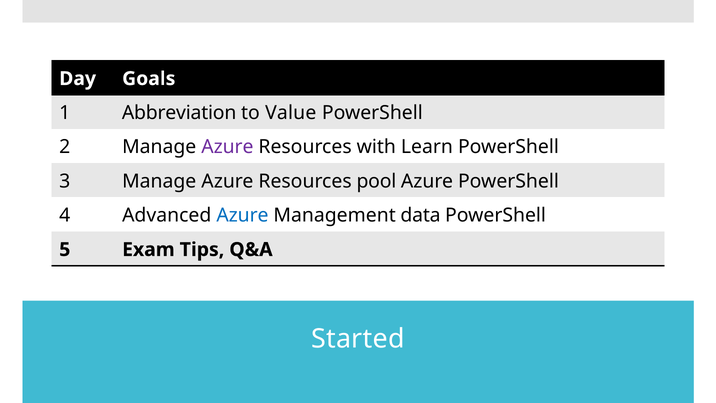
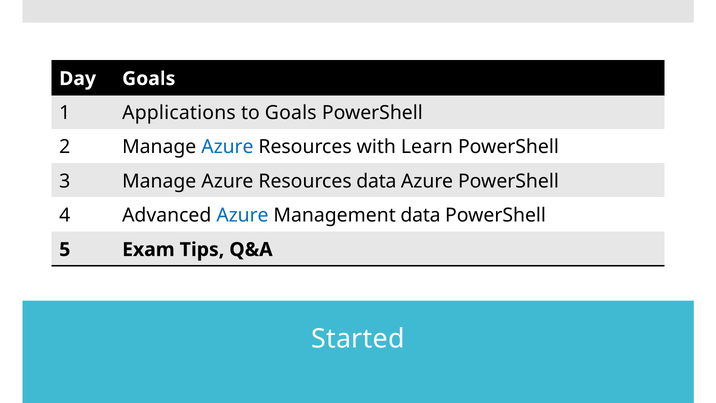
Abbreviation: Abbreviation -> Applications (179, 113)
to Value: Value -> Goals (291, 113)
Azure colour: purple -> blue (227, 147)
Resources pool: pool -> data (376, 181)
